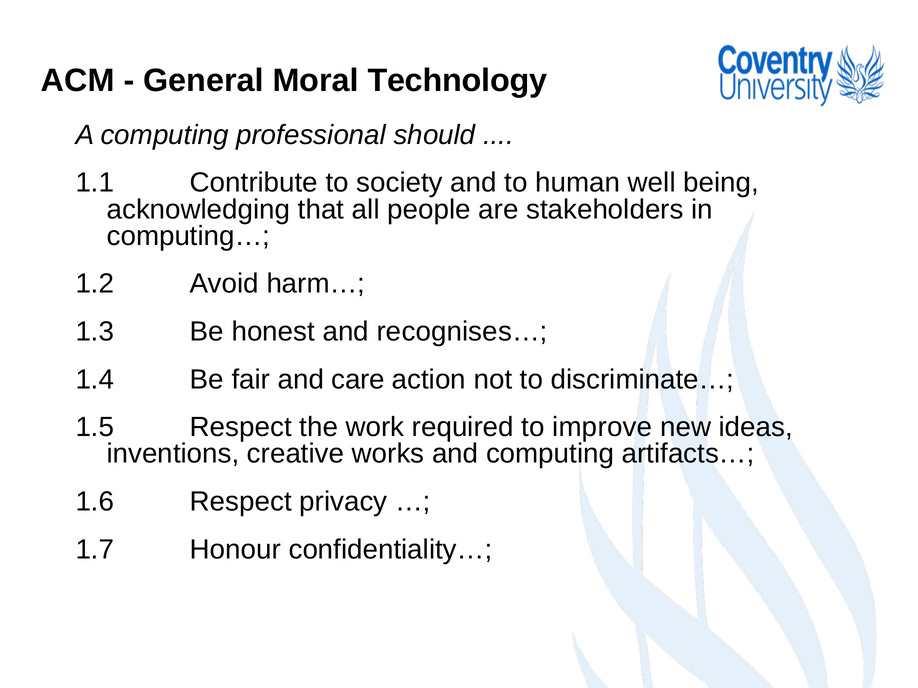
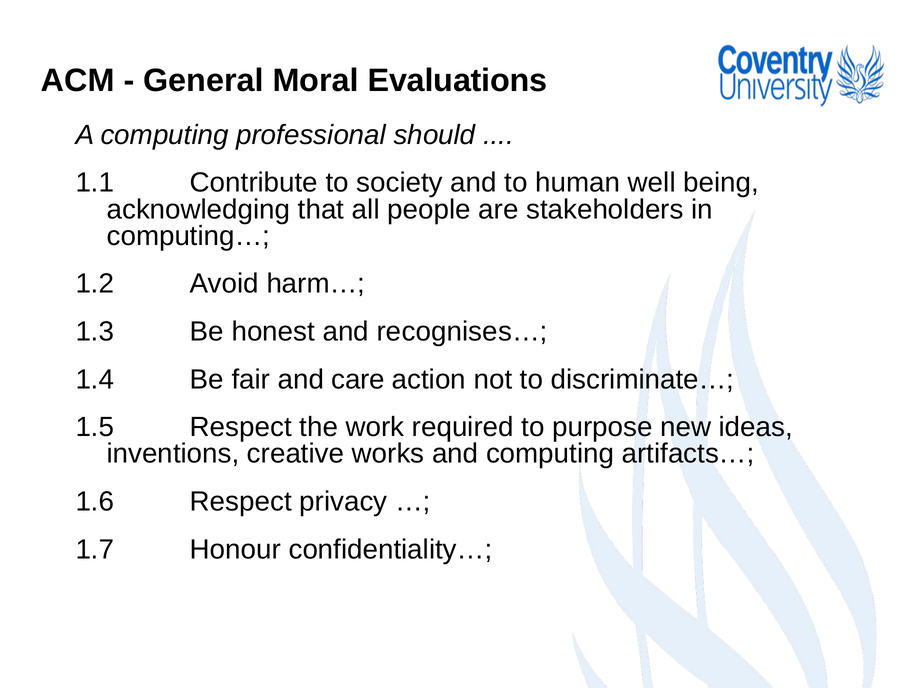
Technology: Technology -> Evaluations (458, 81)
improve: improve -> purpose (602, 427)
